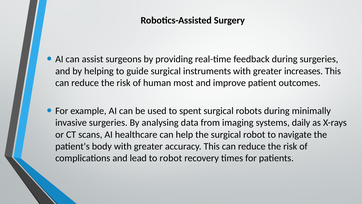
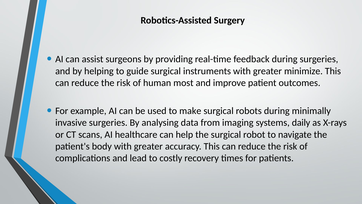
increases: increases -> minimize (303, 71)
spent: spent -> make (190, 111)
to robot: robot -> costly (171, 158)
